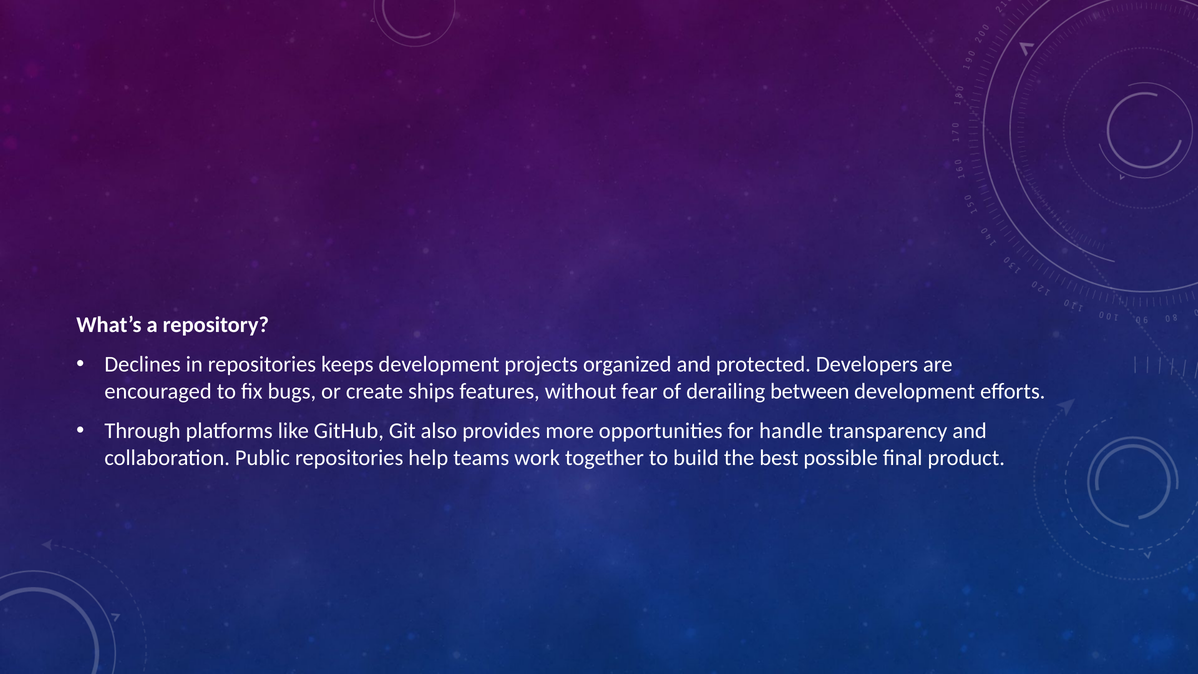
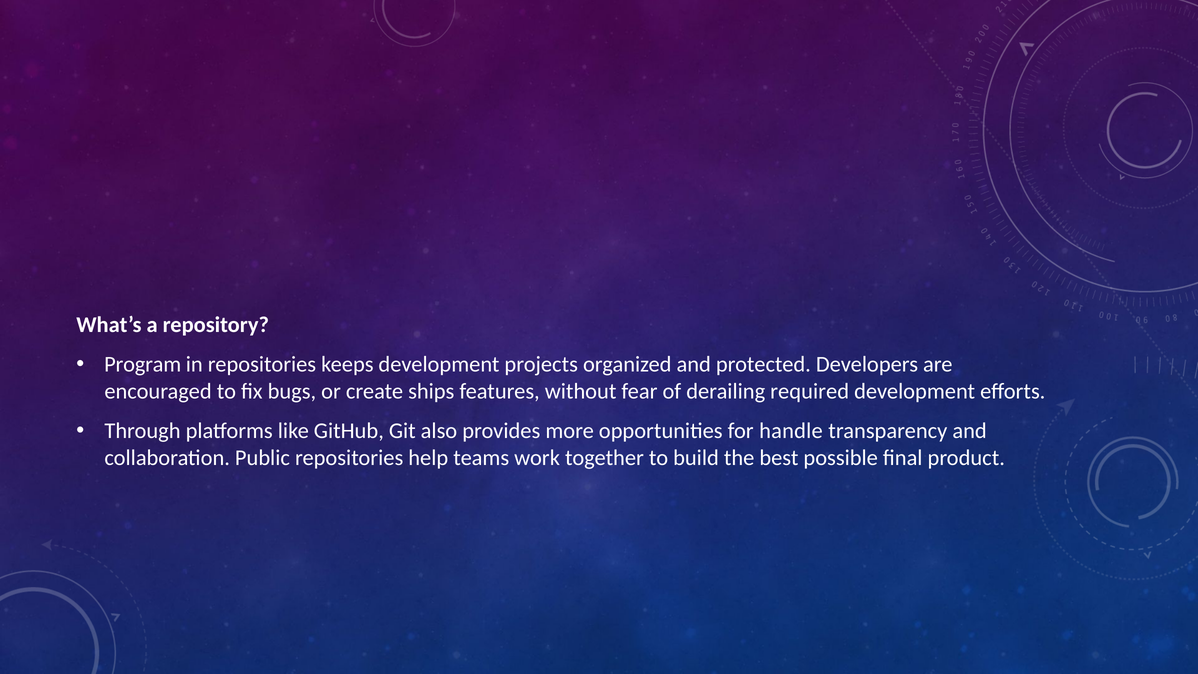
Declines: Declines -> Program (143, 364)
between: between -> required (810, 391)
